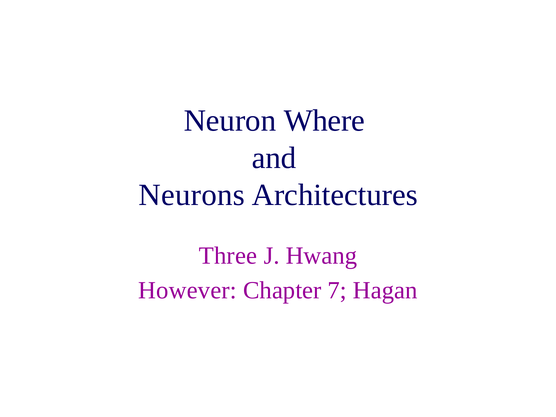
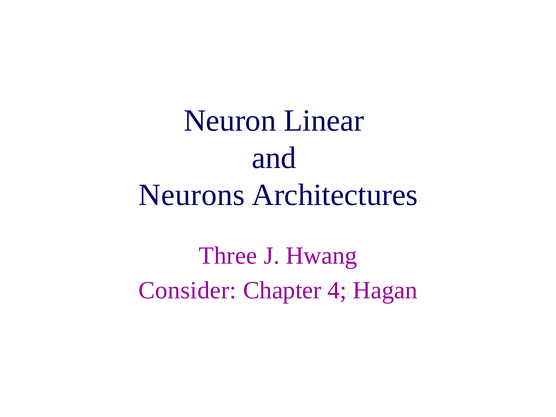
Where: Where -> Linear (324, 121)
However: However -> Consider (187, 290)
7: 7 -> 4 (337, 290)
